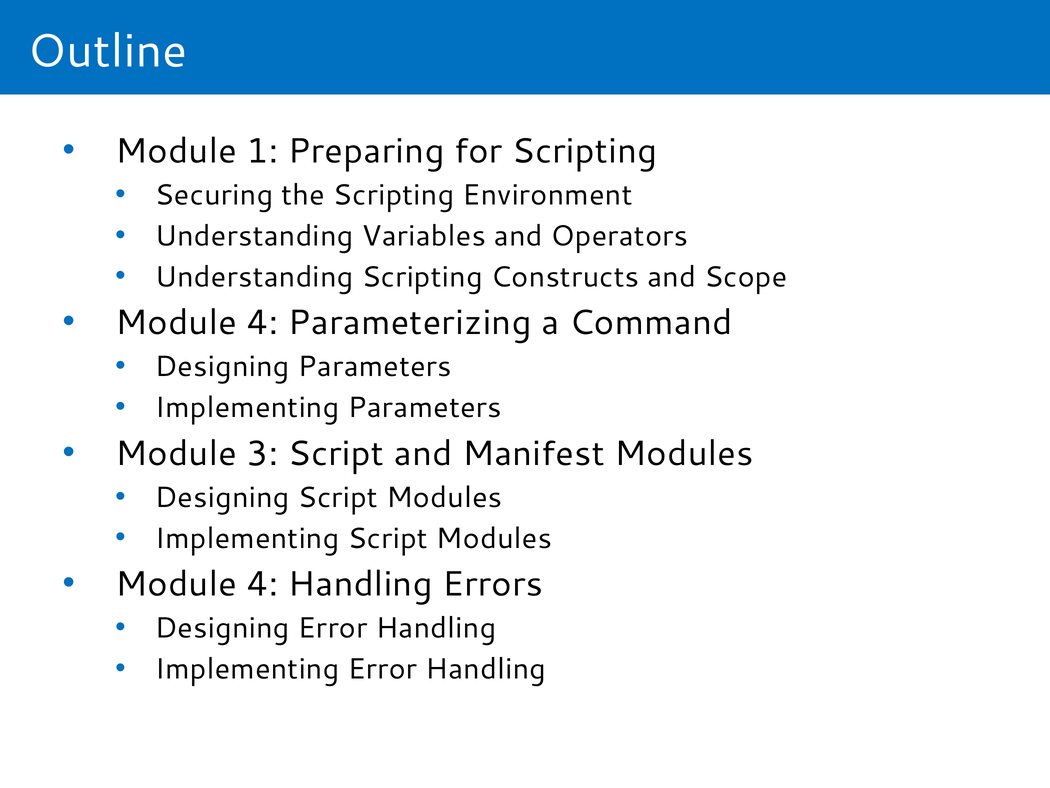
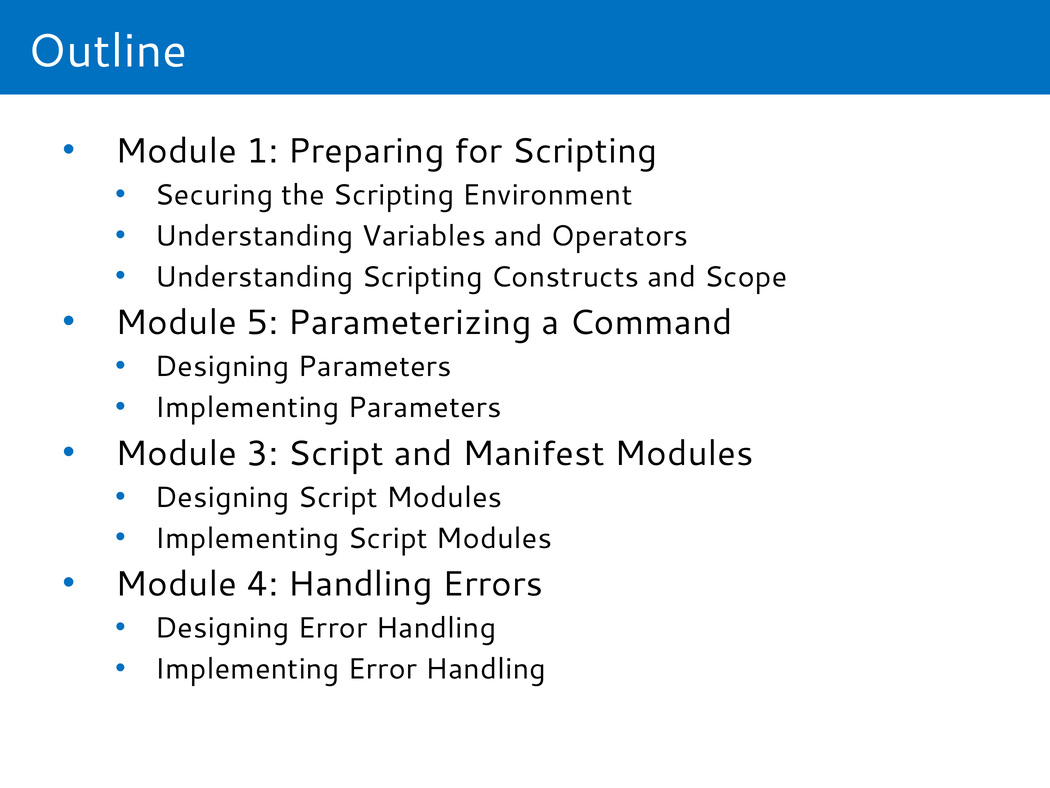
4: 4 -> 5 (262, 323)
